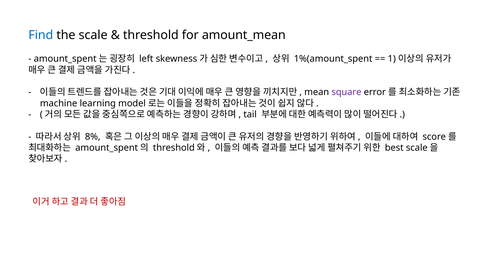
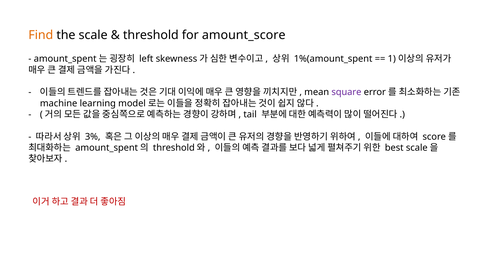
Find colour: blue -> orange (41, 35)
amount_mean: amount_mean -> amount_score (244, 35)
8%: 8% -> 3% (93, 137)
